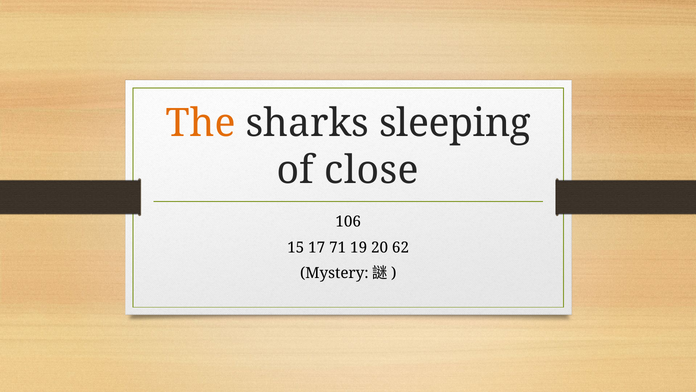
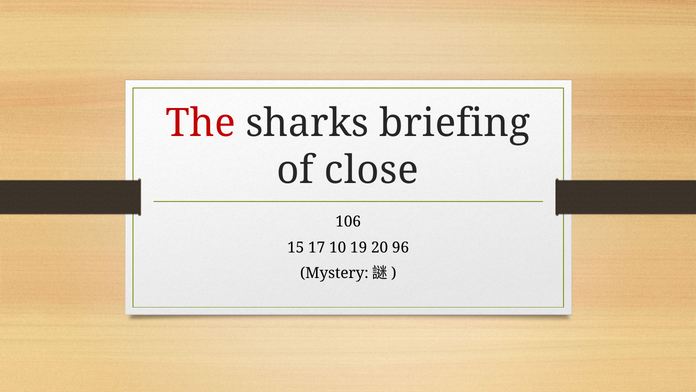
The colour: orange -> red (201, 123)
sleeping: sleeping -> briefing (455, 123)
71: 71 -> 10 (338, 247)
62: 62 -> 96 (401, 247)
